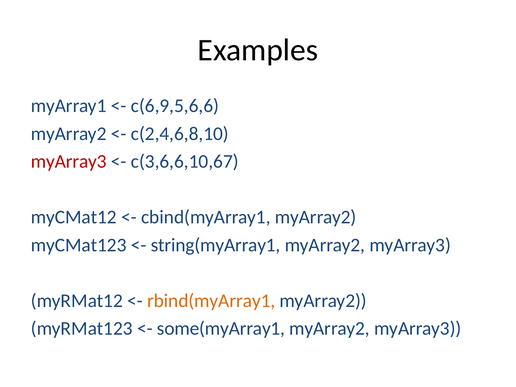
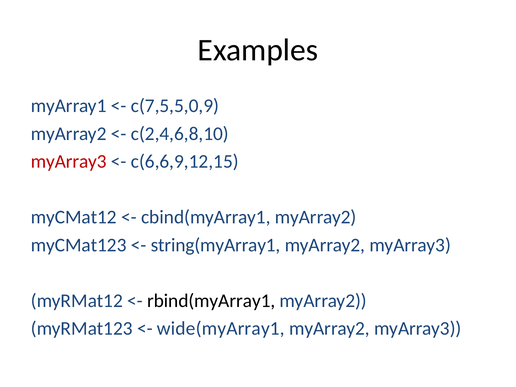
c(6,9,5,6,6: c(6,9,5,6,6 -> c(7,5,5,0,9 (175, 106)
c(3,6,6,10,67: c(3,6,6,10,67 -> c(6,6,9,12,15 (185, 162)
rbind(myArray1 colour: orange -> black (211, 301)
some(myArray1: some(myArray1 -> wide(myArray1 (221, 329)
